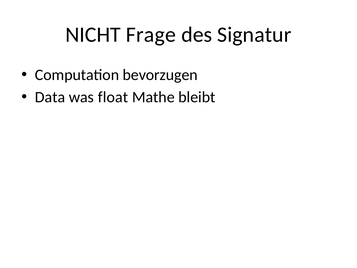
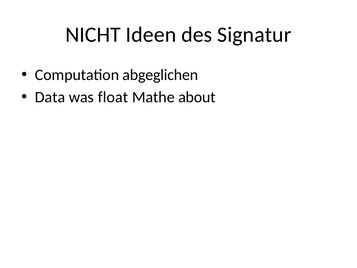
Frage: Frage -> Ideen (151, 35)
bevorzugen: bevorzugen -> abgeglichen (160, 75)
bleibt: bleibt -> about (197, 97)
